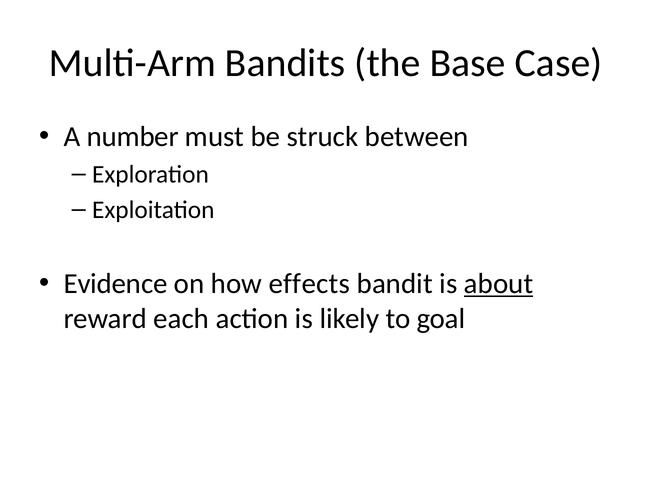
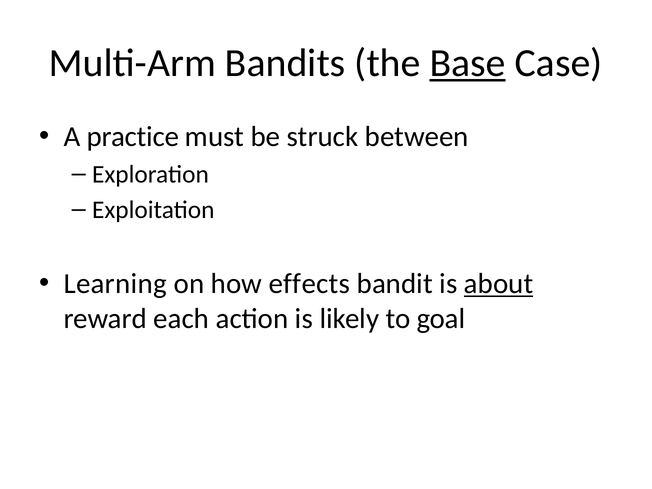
Base underline: none -> present (468, 63)
number: number -> practice (133, 137)
Evidence: Evidence -> Learning (115, 284)
